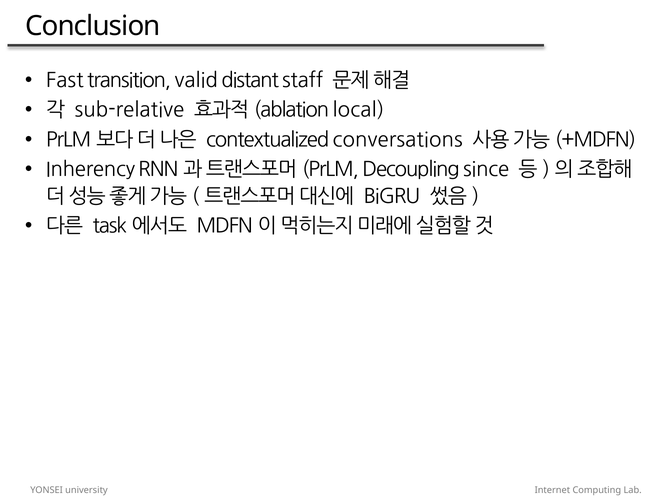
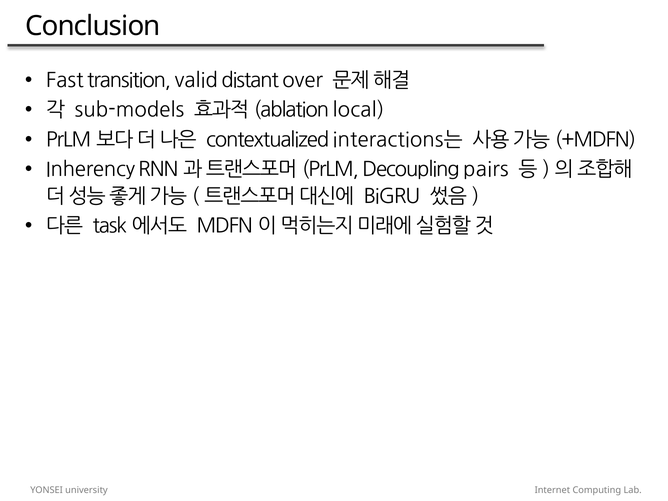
staff: staff -> over (303, 81)
sub-relative: sub-relative -> sub-models (129, 110)
conversations: conversations -> interactions는 (398, 140)
since: since -> pairs (486, 170)
